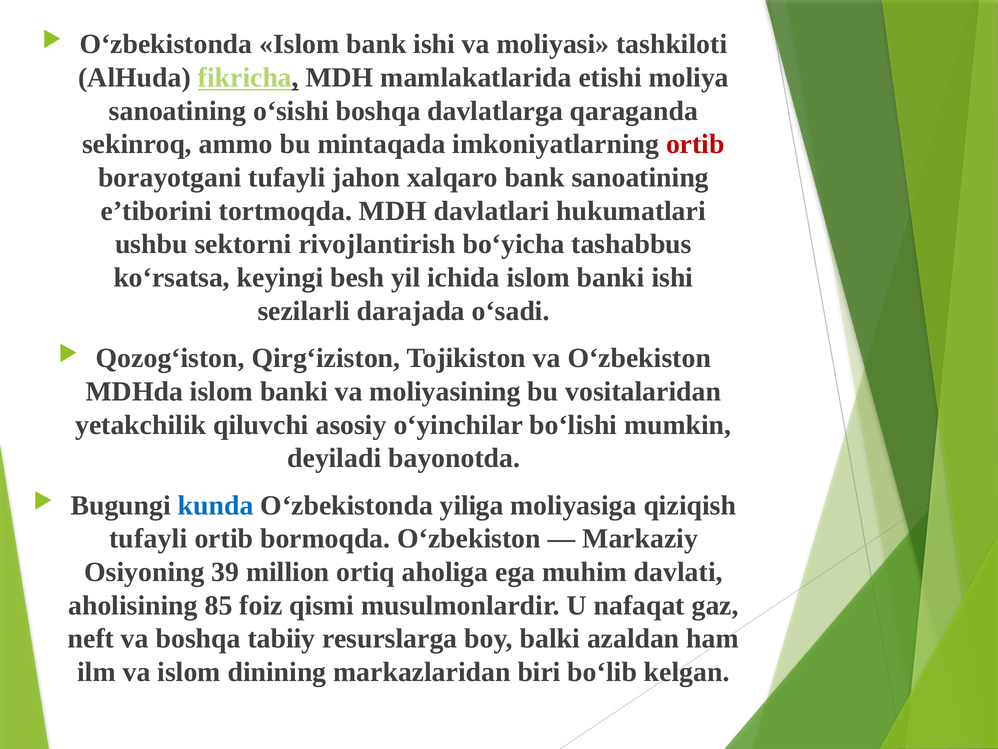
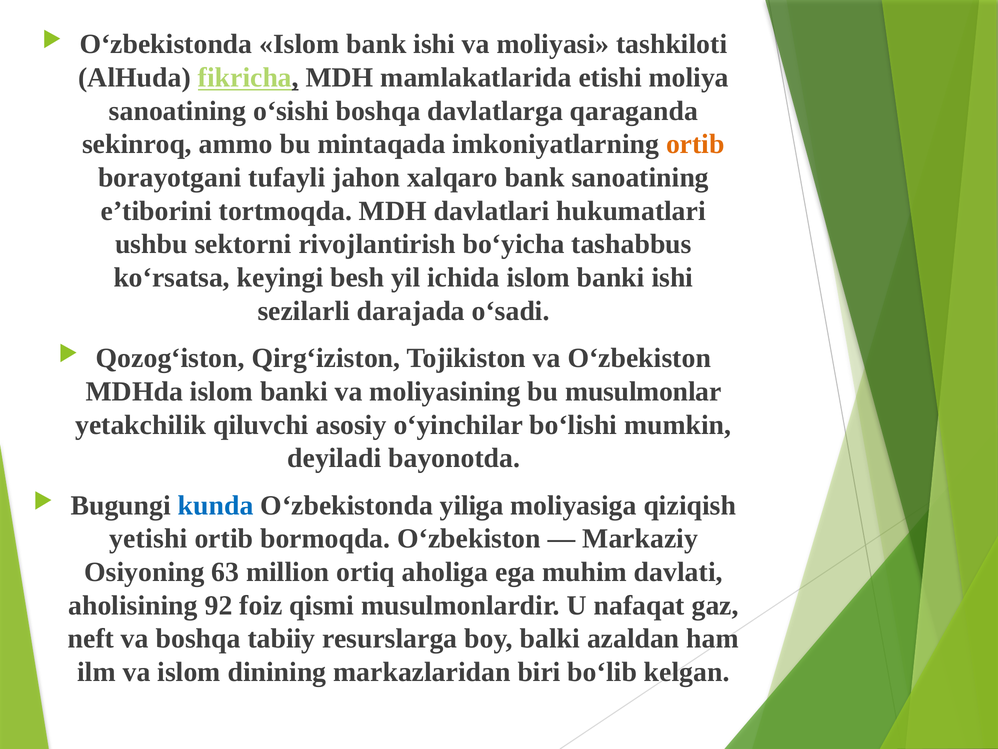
ortib colour: red -> orange (695, 144)
vositalaridan: vositalaridan -> musulmonlar (643, 391)
tufayli: tufayli -> yetishi (148, 538)
39: 39 -> 63 (225, 572)
85: 85 -> 92 (219, 605)
